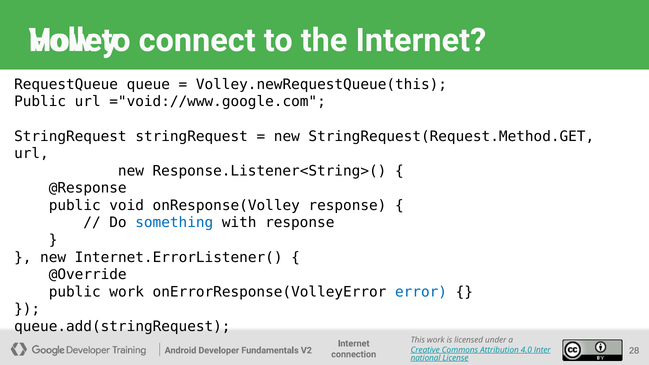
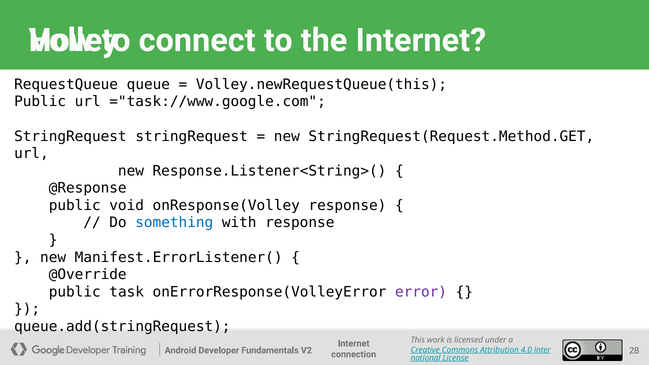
="void://www.google.com: ="void://www.google.com -> ="task://www.google.com (218, 102)
Internet.ErrorListener(: Internet.ErrorListener( -> Manifest.ErrorListener( (179, 257)
public work: work -> task (127, 292)
error colour: blue -> purple (421, 292)
